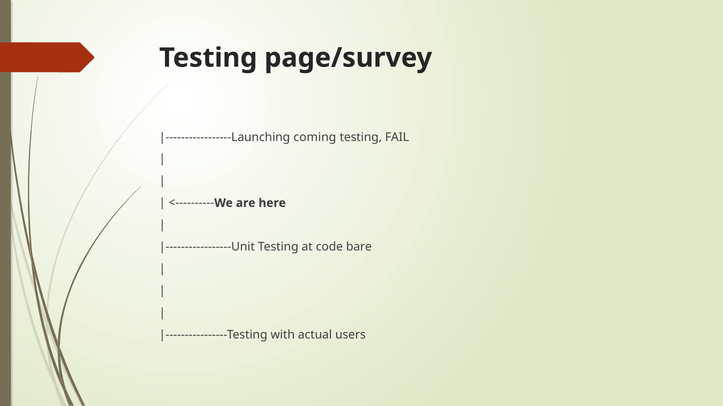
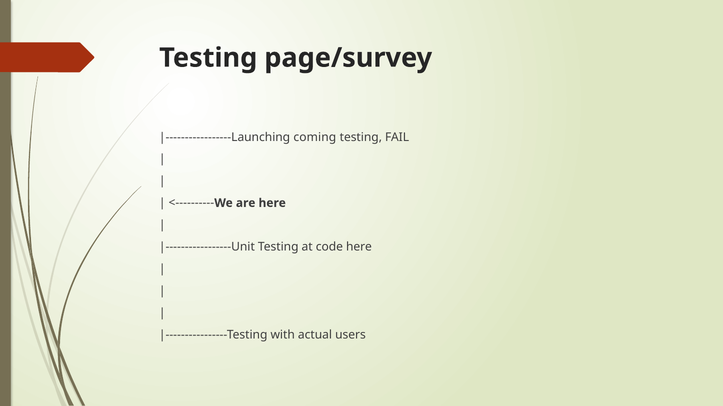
code bare: bare -> here (359, 247)
